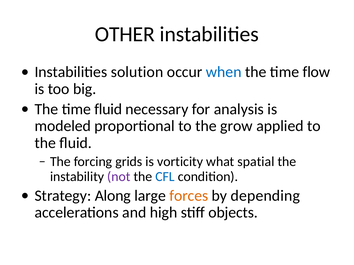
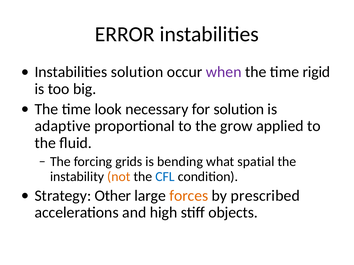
OTHER: OTHER -> ERROR (125, 34)
when colour: blue -> purple (224, 72)
flow: flow -> rigid (316, 72)
time fluid: fluid -> look (108, 109)
for analysis: analysis -> solution (239, 109)
modeled: modeled -> adaptive (63, 126)
vorticity: vorticity -> bending (180, 162)
not colour: purple -> orange (119, 177)
Along: Along -> Other (113, 196)
depending: depending -> prescribed (265, 196)
